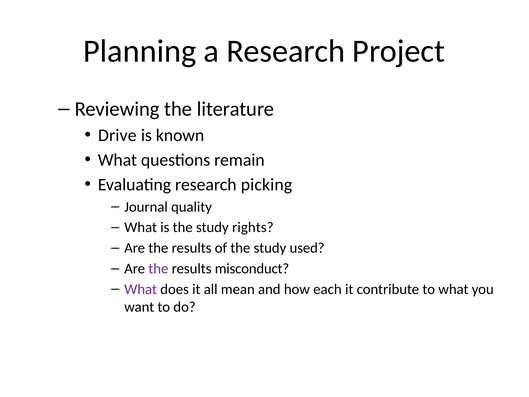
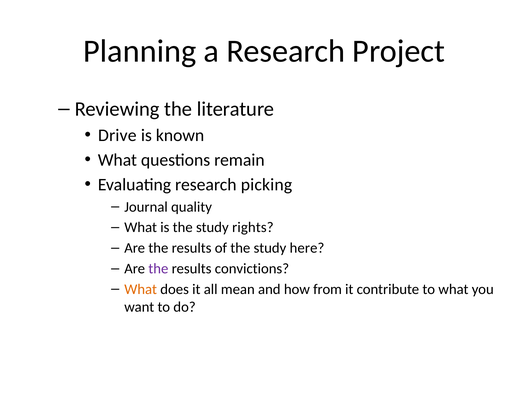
used: used -> here (307, 248)
misconduct: misconduct -> convictions (252, 268)
What colour: purple -> orange (141, 289)
each: each -> from (328, 289)
